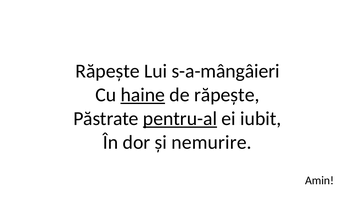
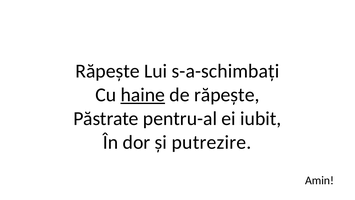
s-a-mângâieri: s-a-mângâieri -> s-a-schimbați (225, 71)
pentru-al underline: present -> none (180, 118)
nemurire: nemurire -> putrezire (212, 142)
